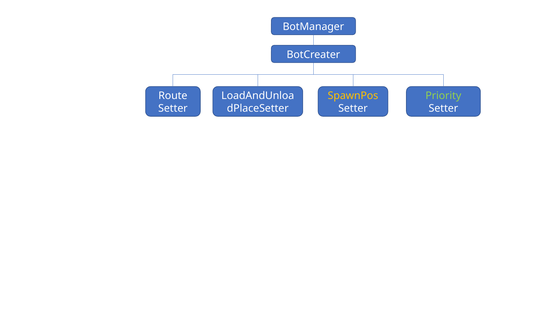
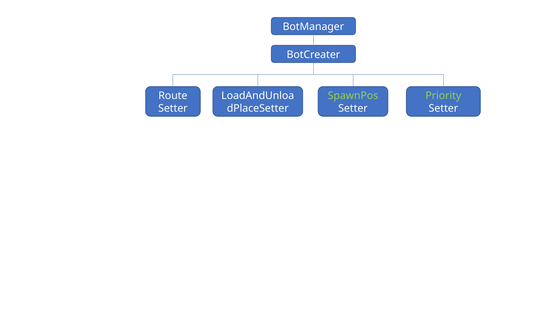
SpawnPos colour: yellow -> light green (353, 96)
